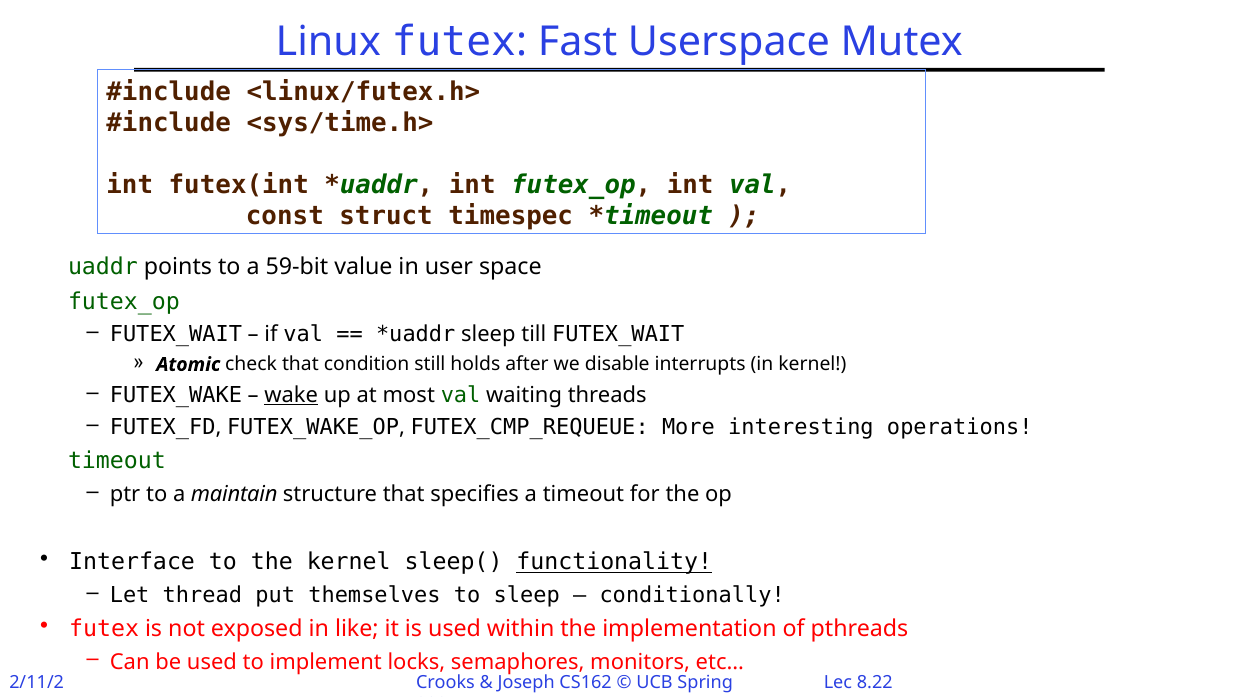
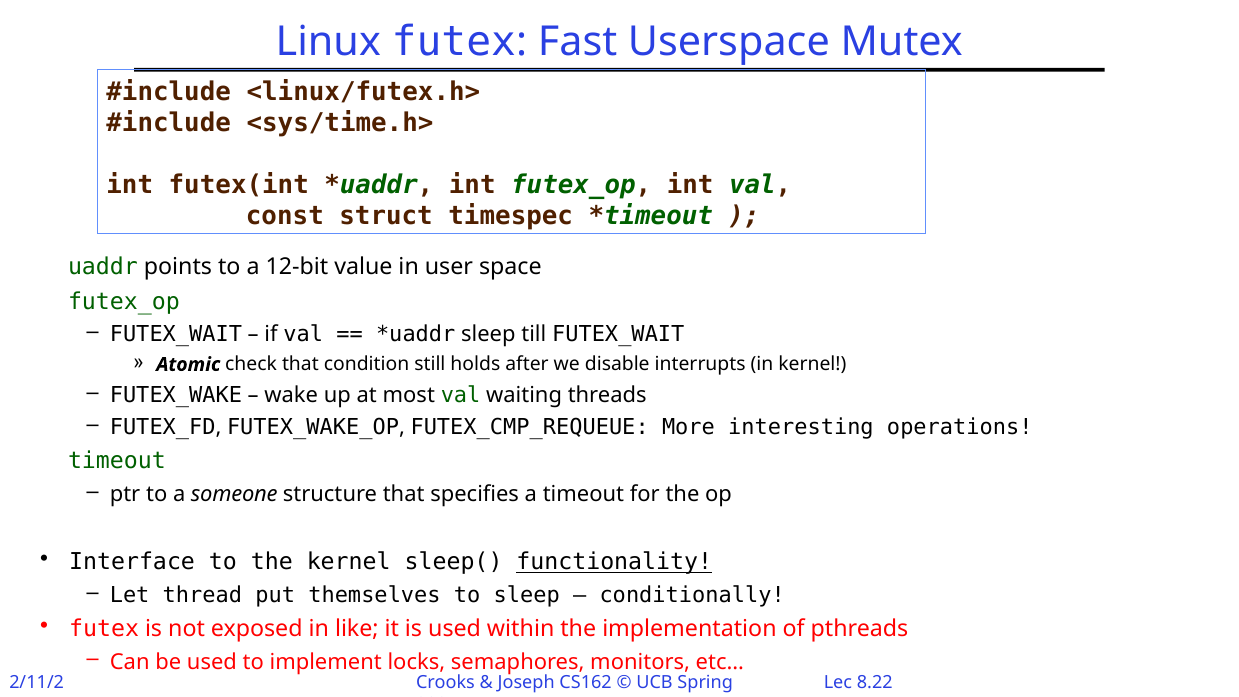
59-bit: 59-bit -> 12-bit (297, 267)
wake underline: present -> none (291, 395)
maintain: maintain -> someone (234, 494)
